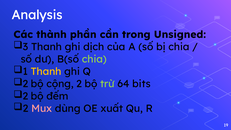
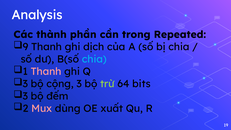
Unsigned: Unsigned -> Repeated (180, 34)
3: 3 -> 9 (26, 47)
chia colour: light green -> light blue (94, 59)
Thanh colour: yellow -> pink (46, 71)
2: 2 -> 3 (25, 84)
cộng 2: 2 -> 3 (79, 84)
2: 2 -> 3 (25, 96)
